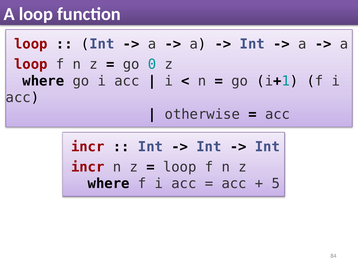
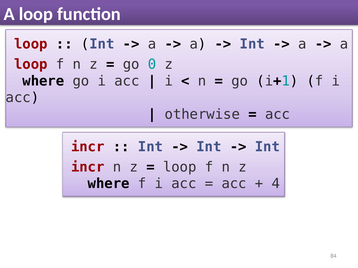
5: 5 -> 4 (276, 184)
